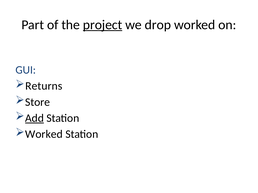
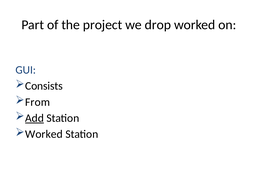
project underline: present -> none (103, 25)
Returns: Returns -> Consists (44, 86)
Store: Store -> From (38, 102)
